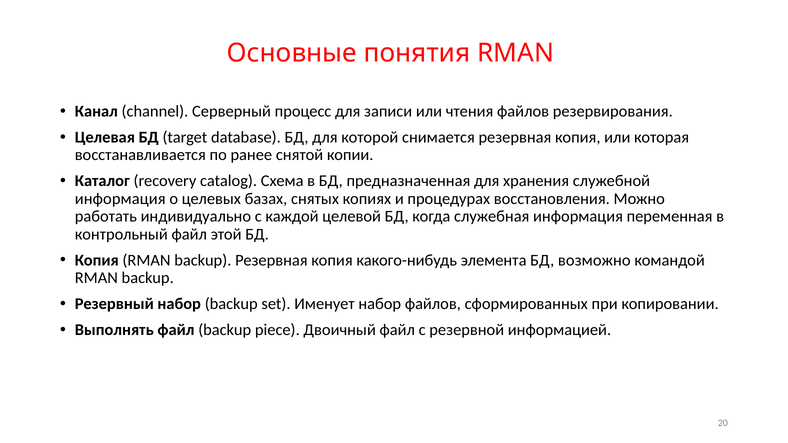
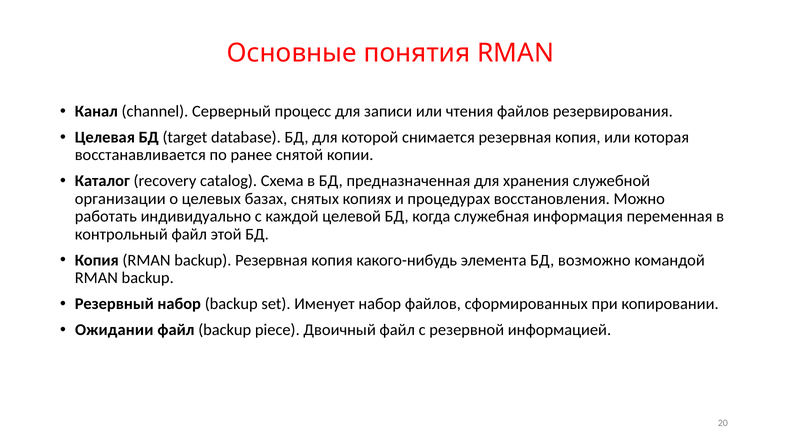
информация: информация -> организации (120, 199)
Выполнять: Выполнять -> Ожидании (114, 330)
